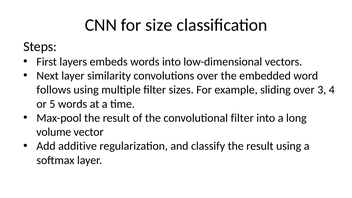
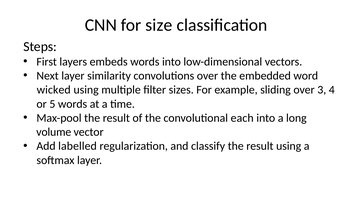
follows: follows -> wicked (54, 90)
convolutional filter: filter -> each (242, 118)
additive: additive -> labelled (77, 146)
